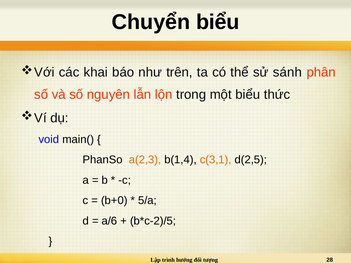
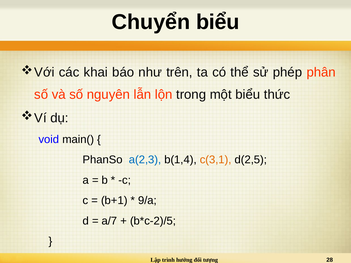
sánh: sánh -> phép (287, 72)
a(2,3 colour: orange -> blue (145, 160)
b+0: b+0 -> b+1 (114, 201)
5/a: 5/a -> 9/a (147, 201)
a/6: a/6 -> a/7 (109, 221)
